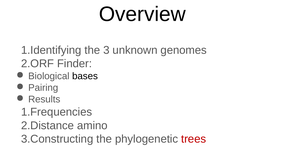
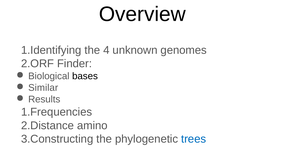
3: 3 -> 4 (106, 50)
Pairing: Pairing -> Similar (43, 87)
trees colour: red -> blue (194, 139)
